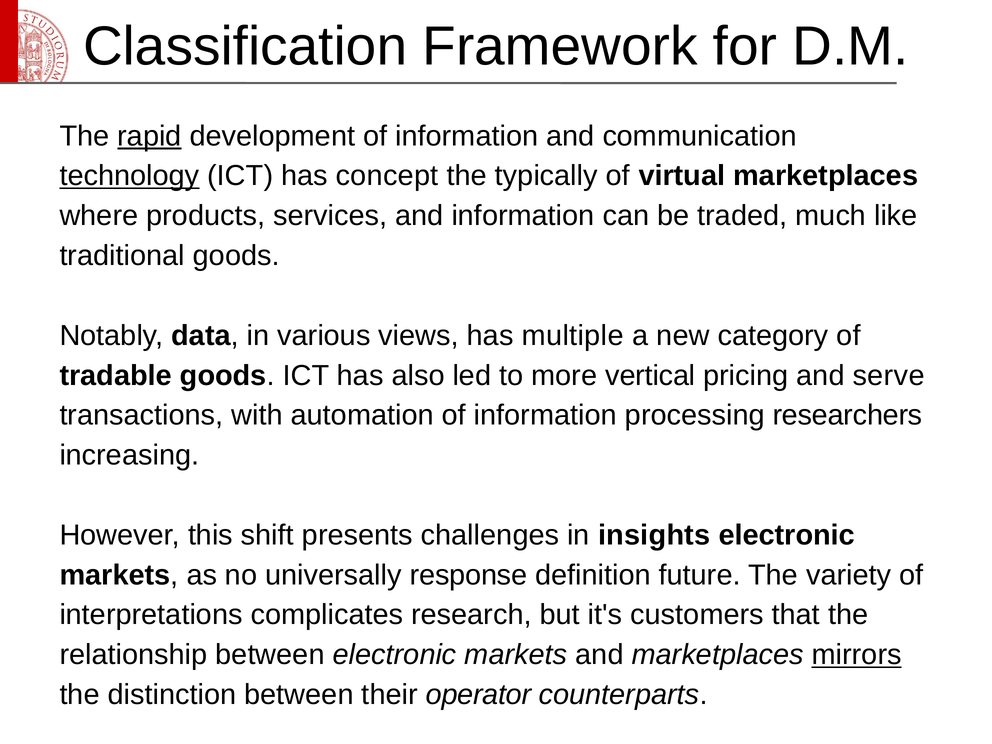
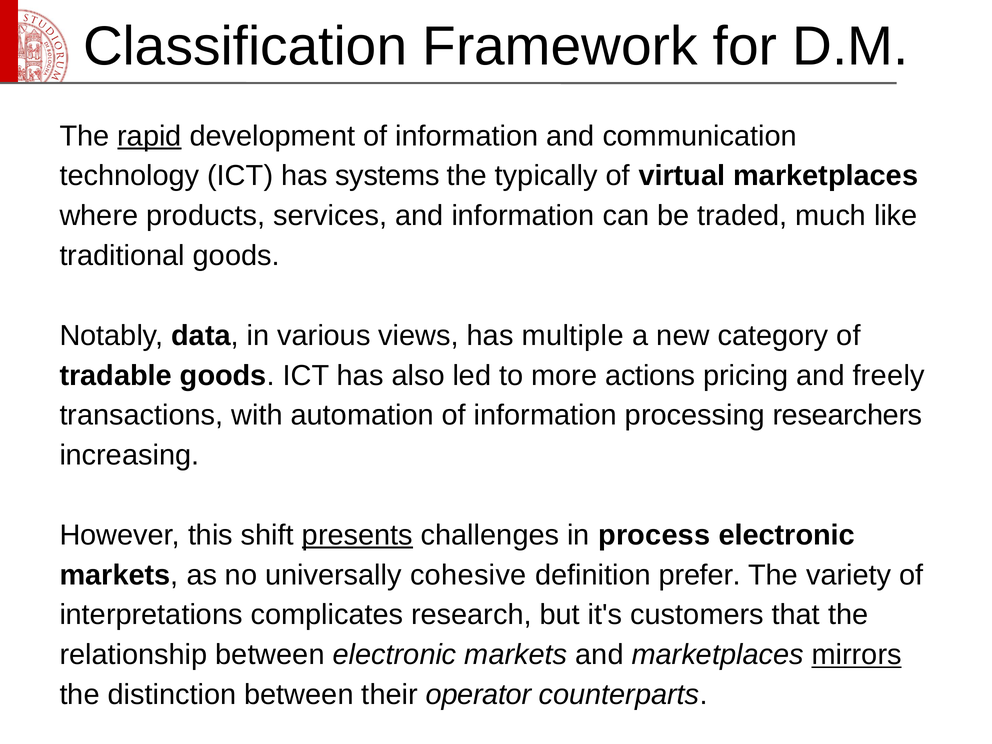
technology underline: present -> none (129, 176)
concept: concept -> systems (387, 176)
vertical: vertical -> actions (650, 375)
serve: serve -> freely (889, 375)
presents underline: none -> present (357, 535)
insights: insights -> process (654, 535)
response: response -> cohesive (468, 575)
future: future -> prefer (700, 575)
